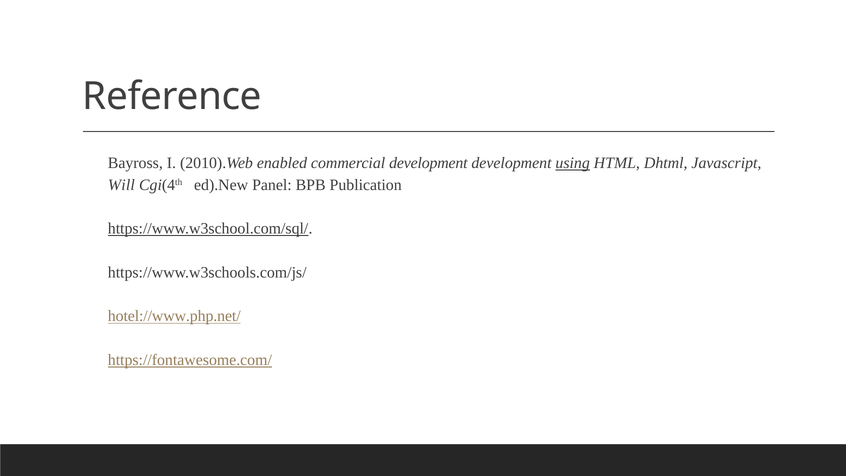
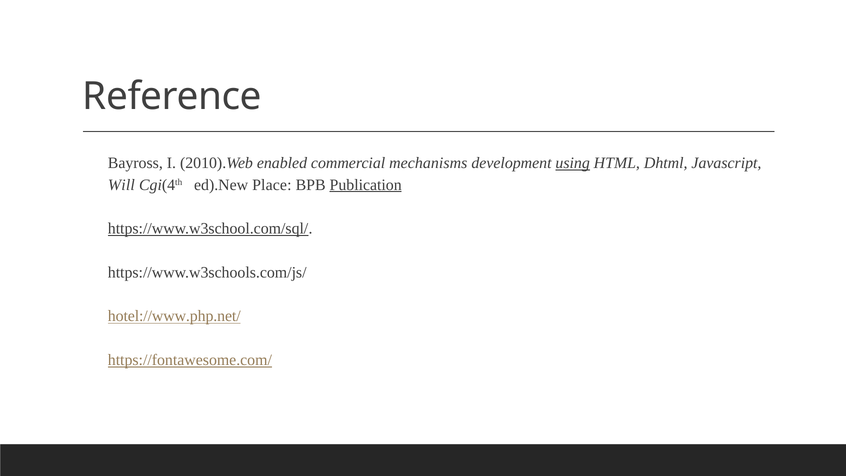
commercial development: development -> mechanisms (428, 163)
Panel: Panel -> Place (272, 185)
Publication underline: none -> present (366, 185)
